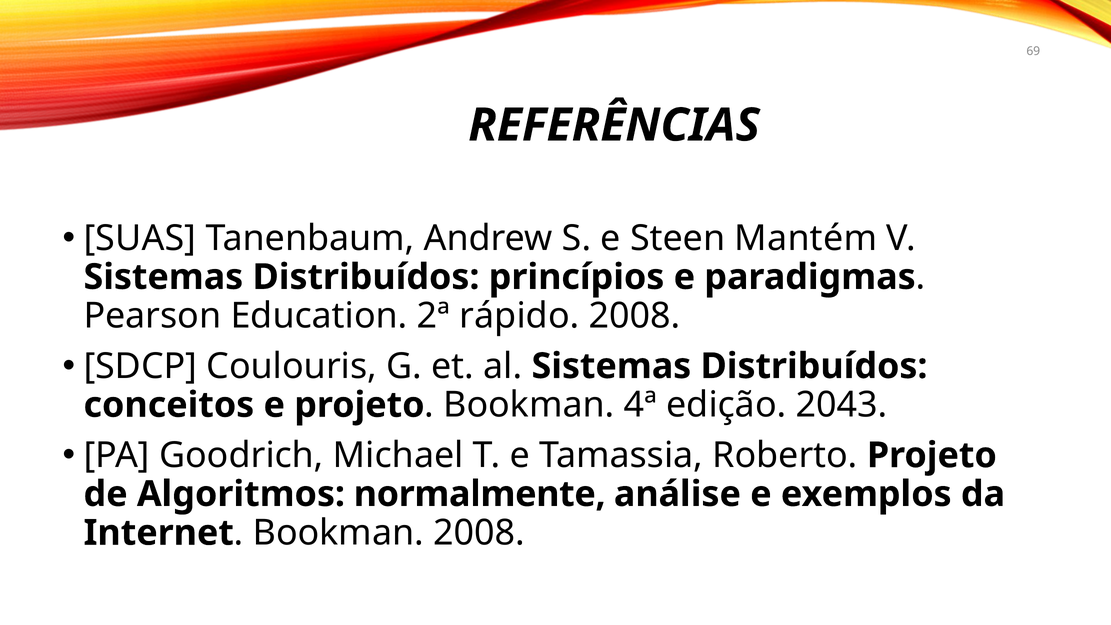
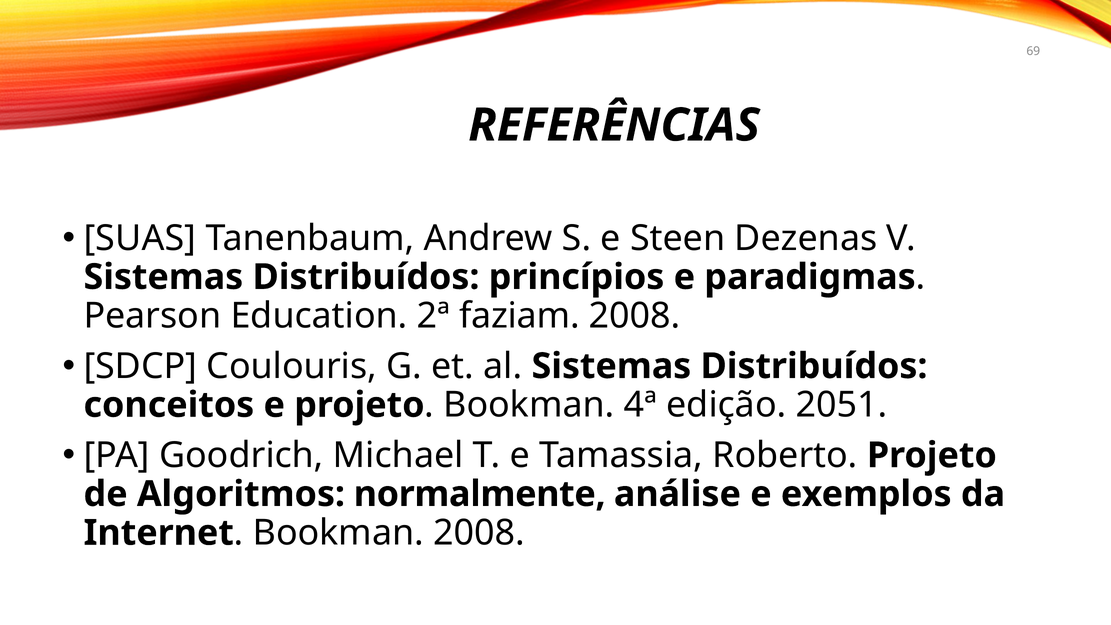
Mantém: Mantém -> Dezenas (806, 238)
rápido: rápido -> faziam (520, 316)
2043: 2043 -> 2051 (841, 405)
